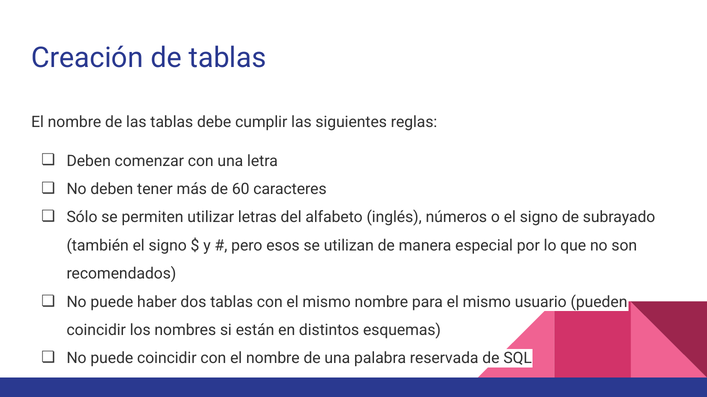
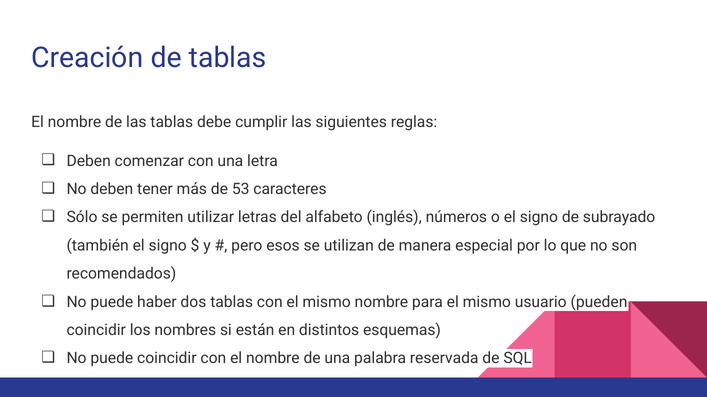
60: 60 -> 53 (241, 189)
